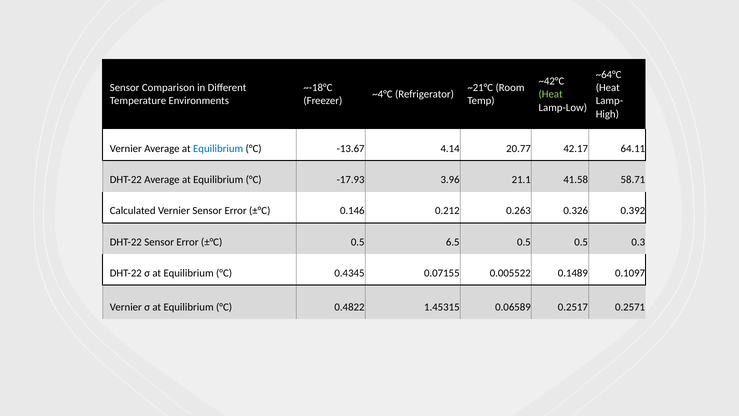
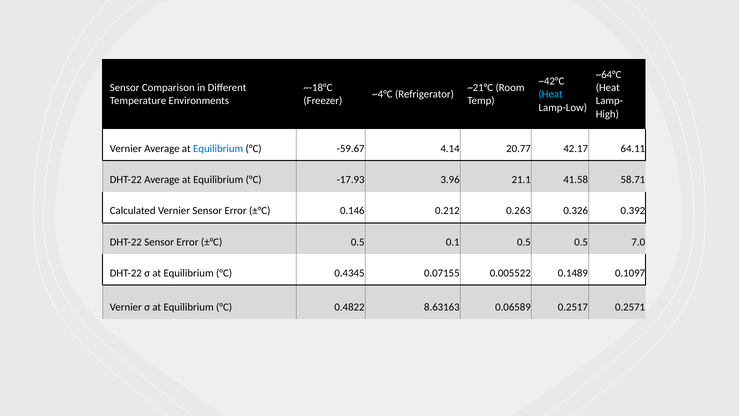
Heat colour: light green -> light blue (551, 94)
-13.67: -13.67 -> -59.67 (351, 149)
6.5: 6.5 -> 0.1 (453, 242)
0.3: 0.3 -> 7.0 (638, 242)
1.45315: 1.45315 -> 8.63163 (442, 307)
